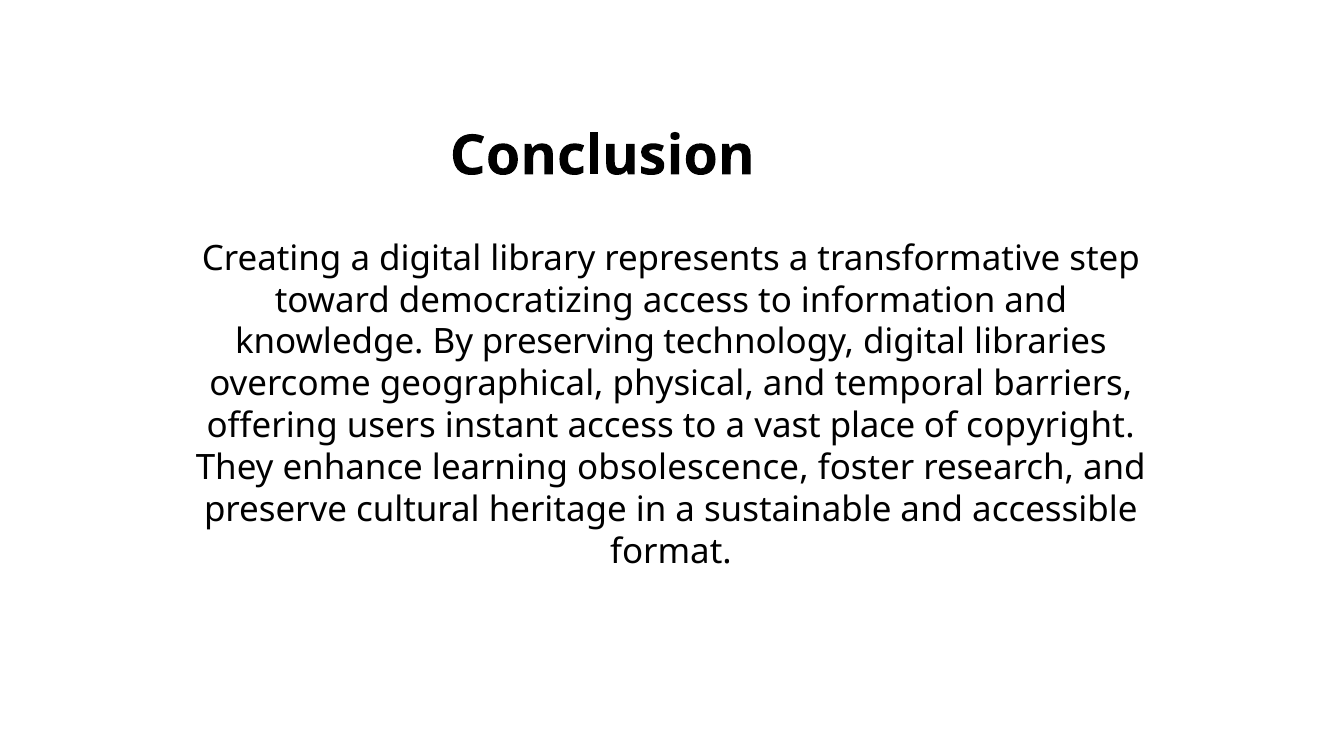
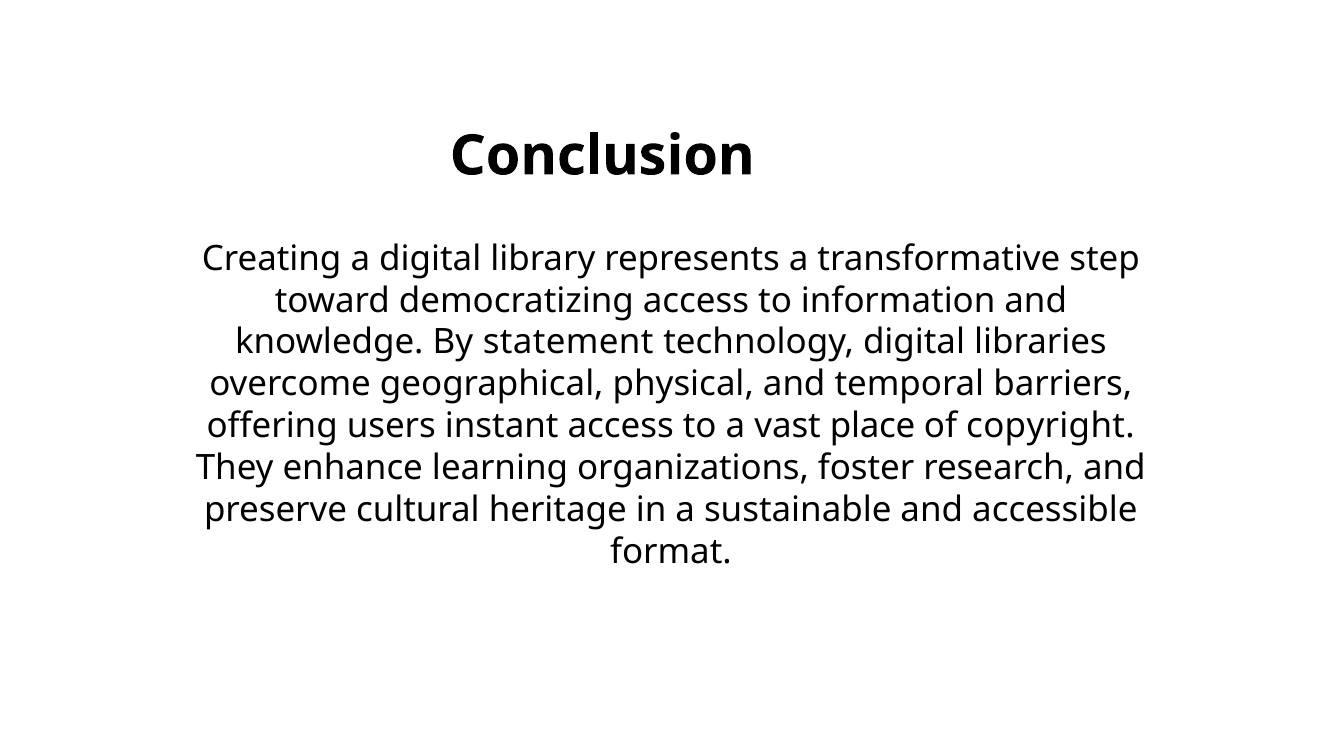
preserving: preserving -> statement (568, 342)
obsolescence: obsolescence -> organizations (693, 468)
